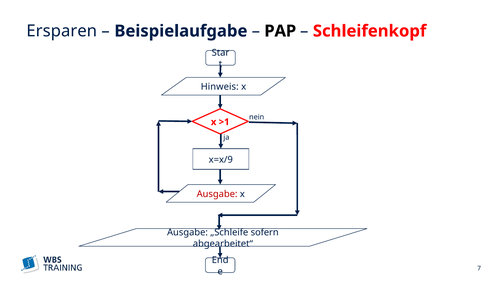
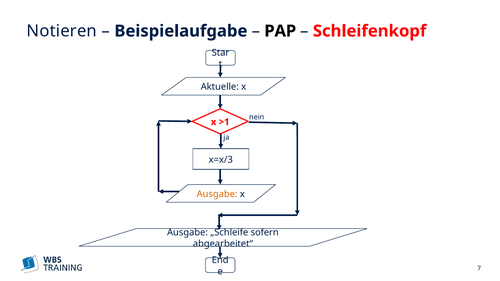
Ersparen: Ersparen -> Notieren (62, 31)
Hinweis: Hinweis -> Aktuelle (220, 87)
x=x/9: x=x/9 -> x=x/3 (221, 160)
Ausgabe colour: red -> orange (217, 194)
